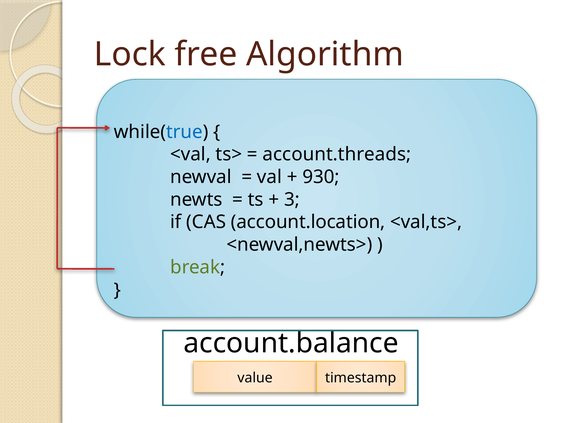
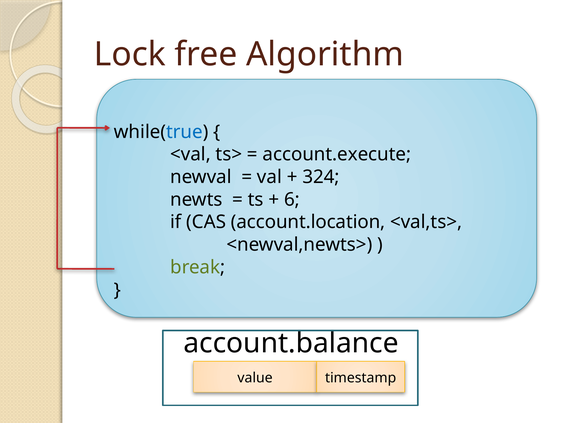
account.threads: account.threads -> account.execute (337, 154)
930: 930 -> 324 (321, 177)
3: 3 -> 6 (292, 199)
